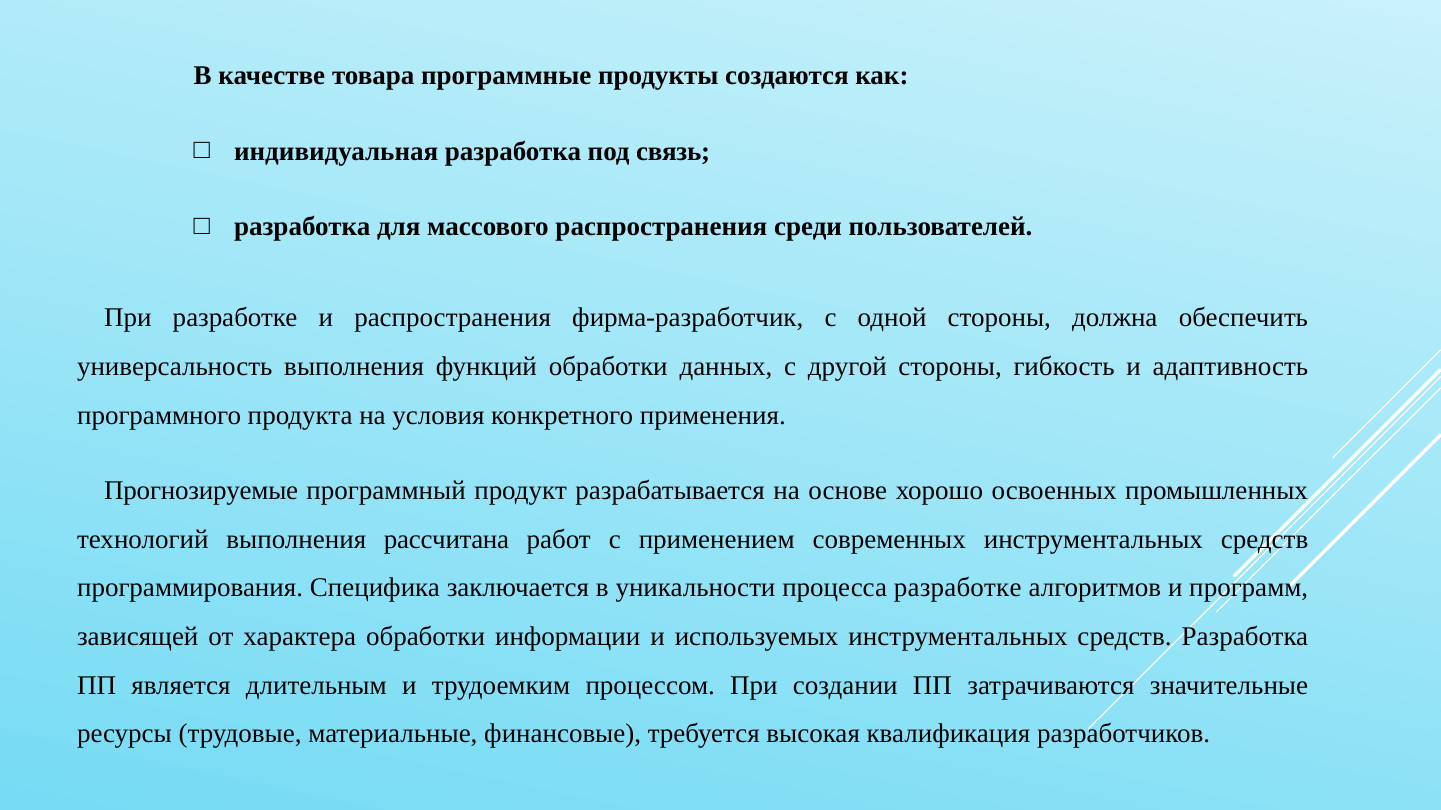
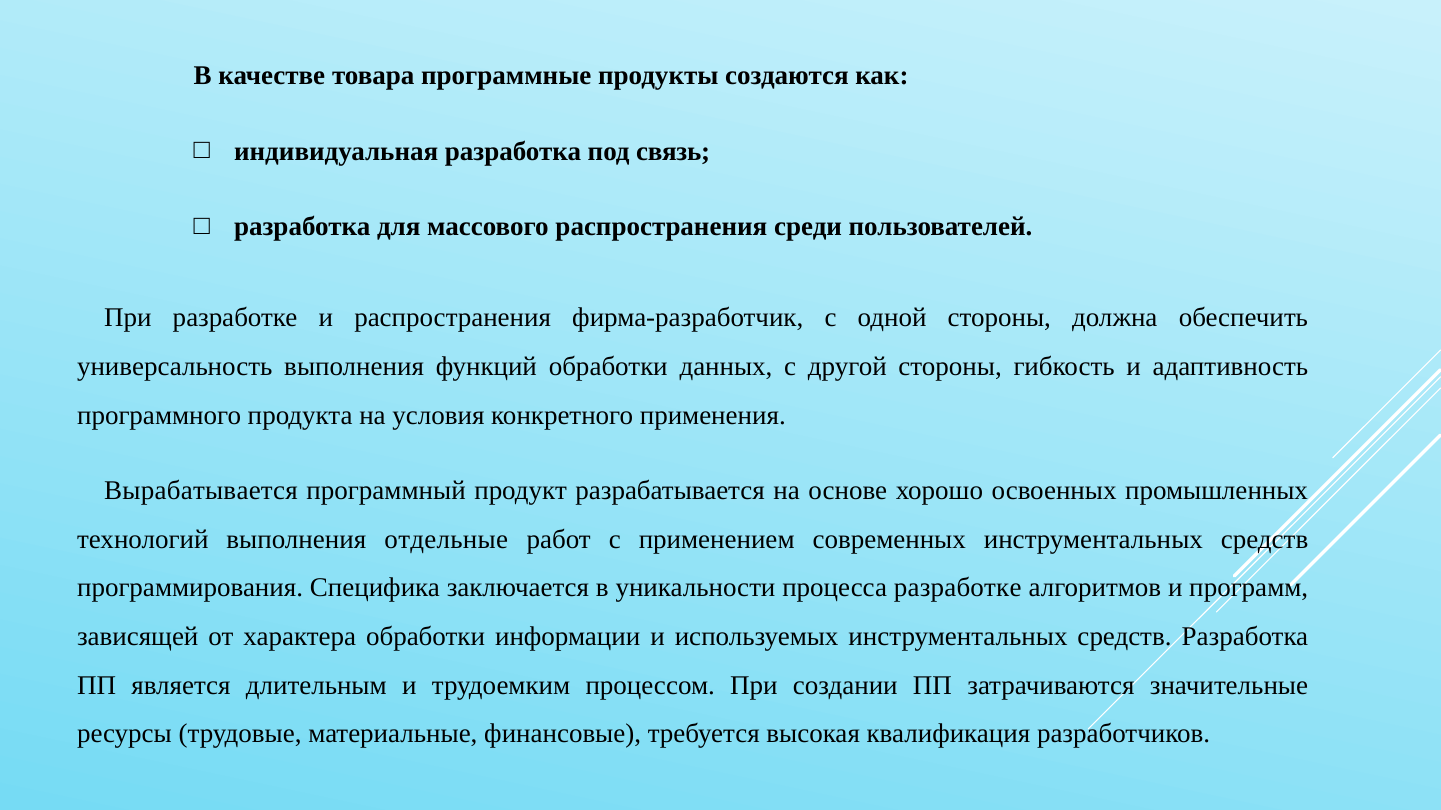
Прогнозируемые: Прогнозируемые -> Вырабатывается (201, 491)
рассчитана: рассчитана -> отдельные (446, 540)
